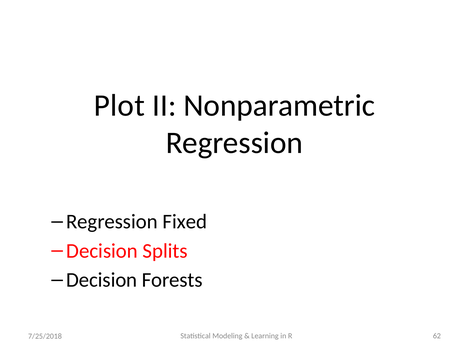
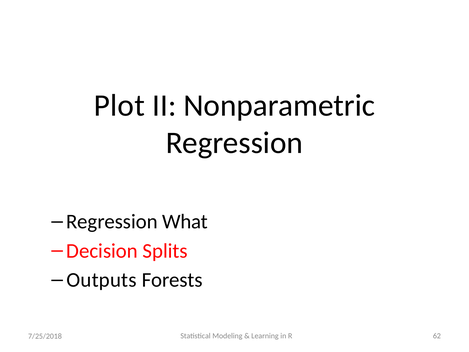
Fixed: Fixed -> What (185, 221)
Decision: Decision -> Outputs (102, 280)
